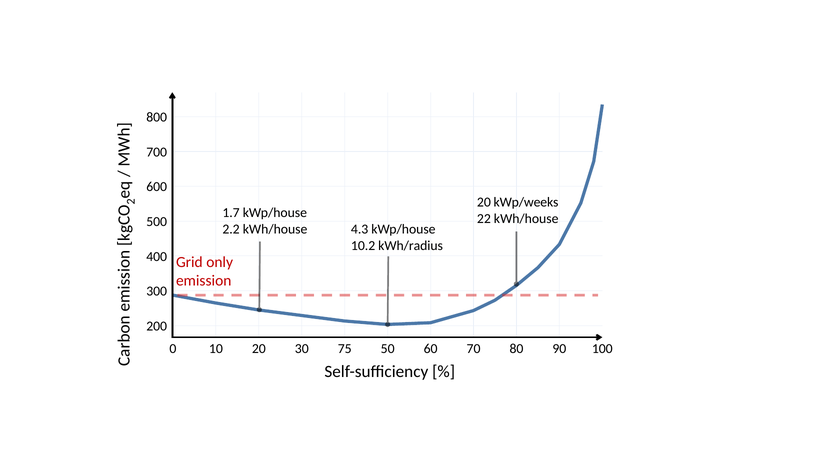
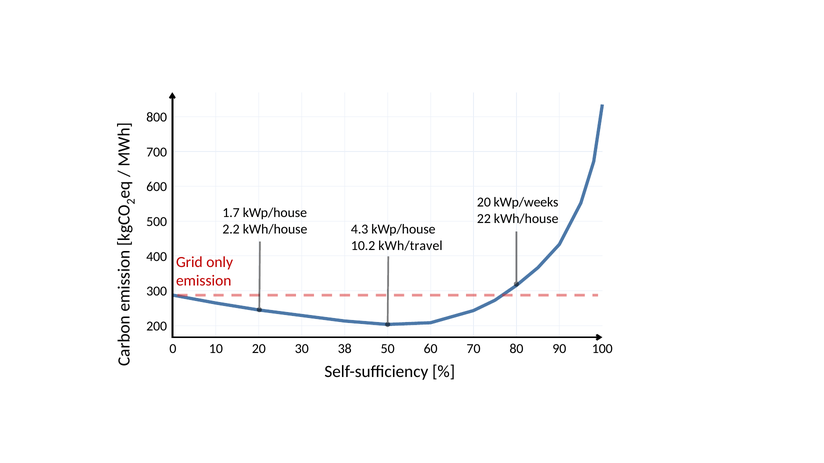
kWh/radius: kWh/radius -> kWh/travel (410, 246)
75: 75 -> 38 (345, 349)
